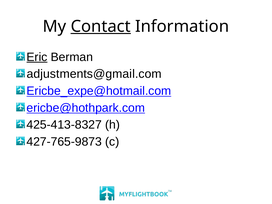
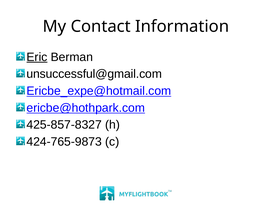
Contact underline: present -> none (101, 26)
adjustments@gmail.com: adjustments@gmail.com -> unsuccessful@gmail.com (94, 74)
425-413-8327: 425-413-8327 -> 425-857-8327 (64, 125)
427-765-9873: 427-765-9873 -> 424-765-9873 (64, 142)
